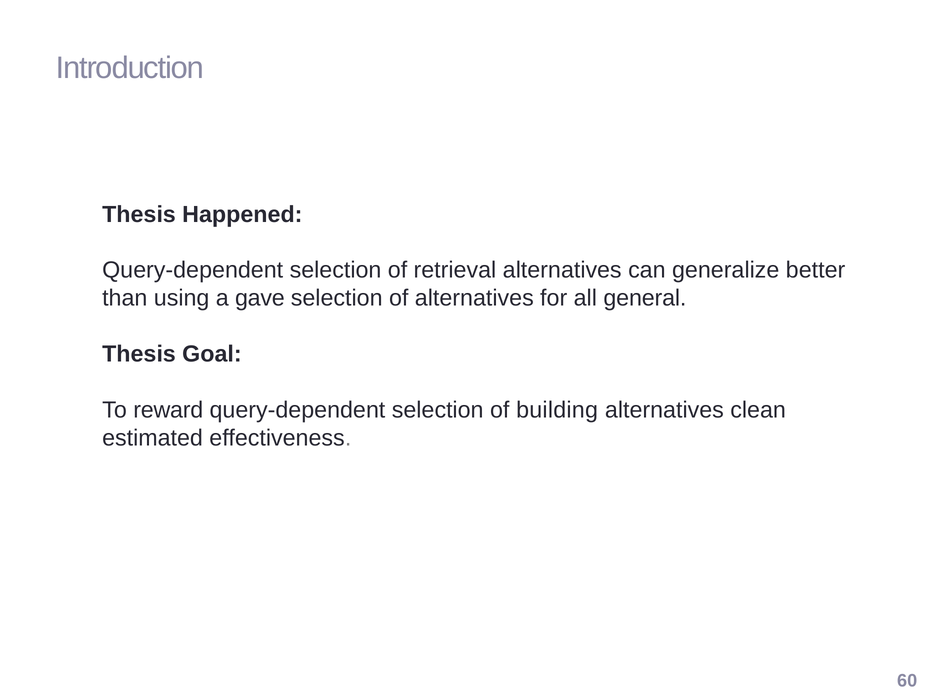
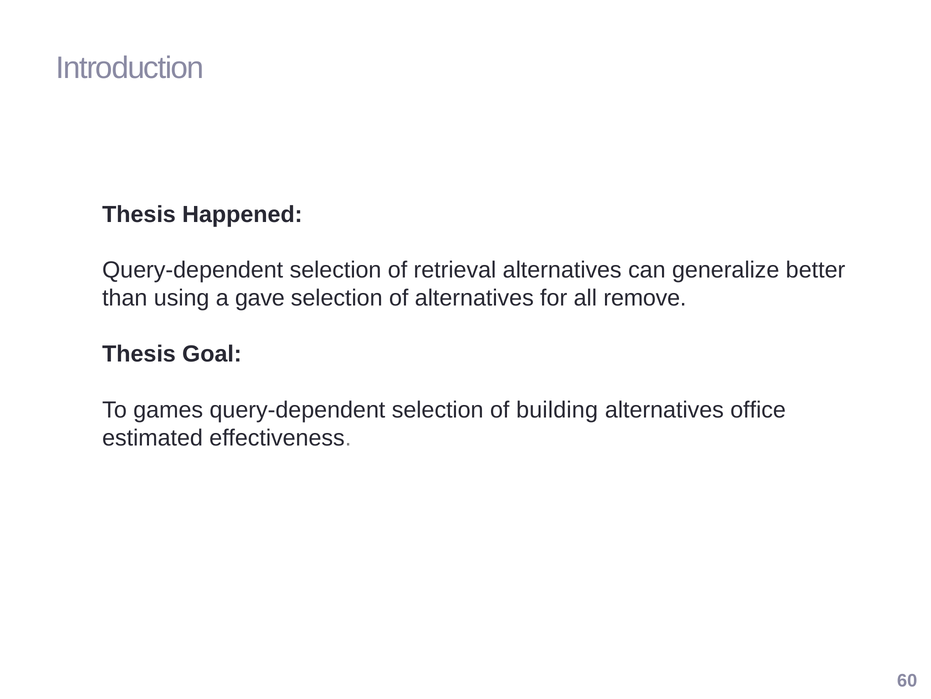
general: general -> remove (645, 298)
reward: reward -> games (168, 410)
clean: clean -> office (758, 410)
